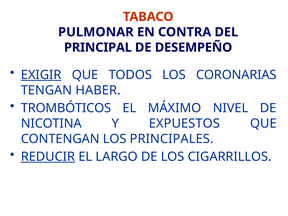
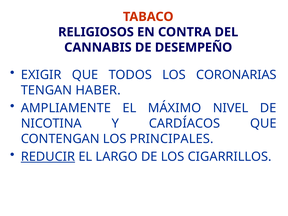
PULMONAR: PULMONAR -> RELIGIOSOS (96, 32)
PRINCIPAL: PRINCIPAL -> CANNABIS (98, 47)
EXIGIR underline: present -> none (41, 75)
TROMBÓTICOS: TROMBÓTICOS -> AMPLIAMENTE (66, 108)
EXPUESTOS: EXPUESTOS -> CARDÍACOS (184, 123)
